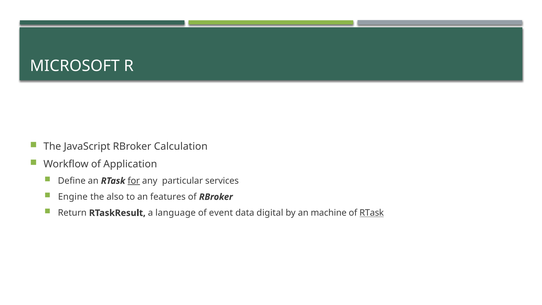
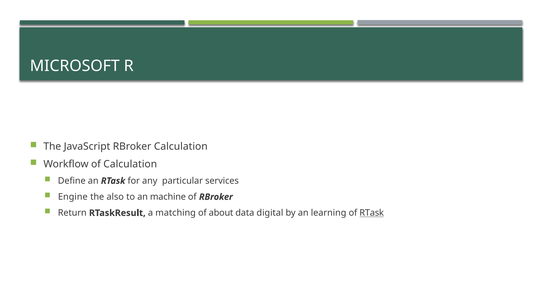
of Application: Application -> Calculation (130, 164)
for underline: present -> none (134, 181)
features: features -> machine (168, 197)
language: language -> matching (176, 213)
event: event -> about (221, 213)
machine: machine -> learning (329, 213)
